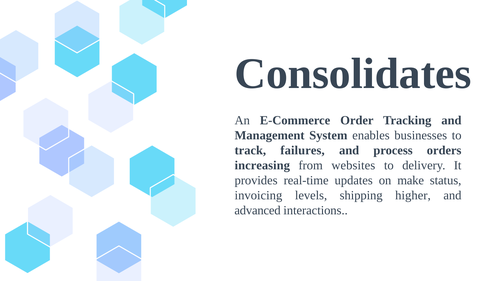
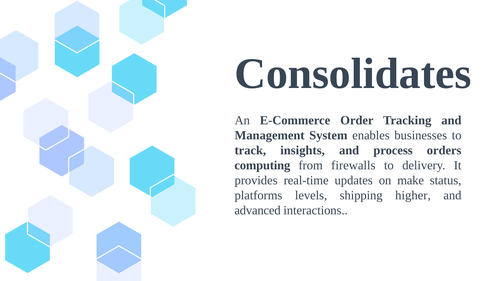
failures: failures -> insights (303, 150)
increasing: increasing -> computing (262, 165)
websites: websites -> firewalls (353, 165)
invoicing: invoicing -> platforms (258, 195)
